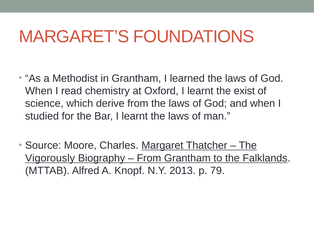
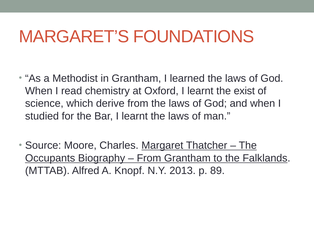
Vigorously: Vigorously -> Occupants (50, 158)
79: 79 -> 89 (217, 170)
